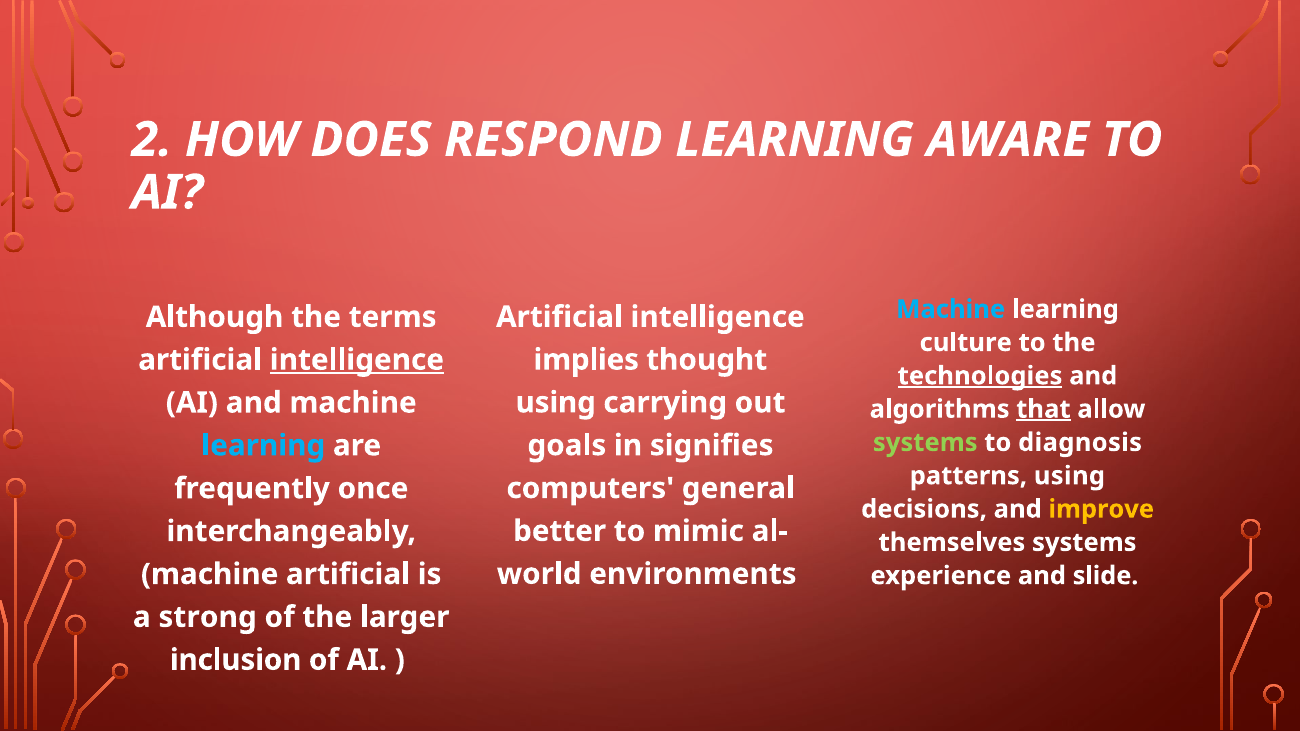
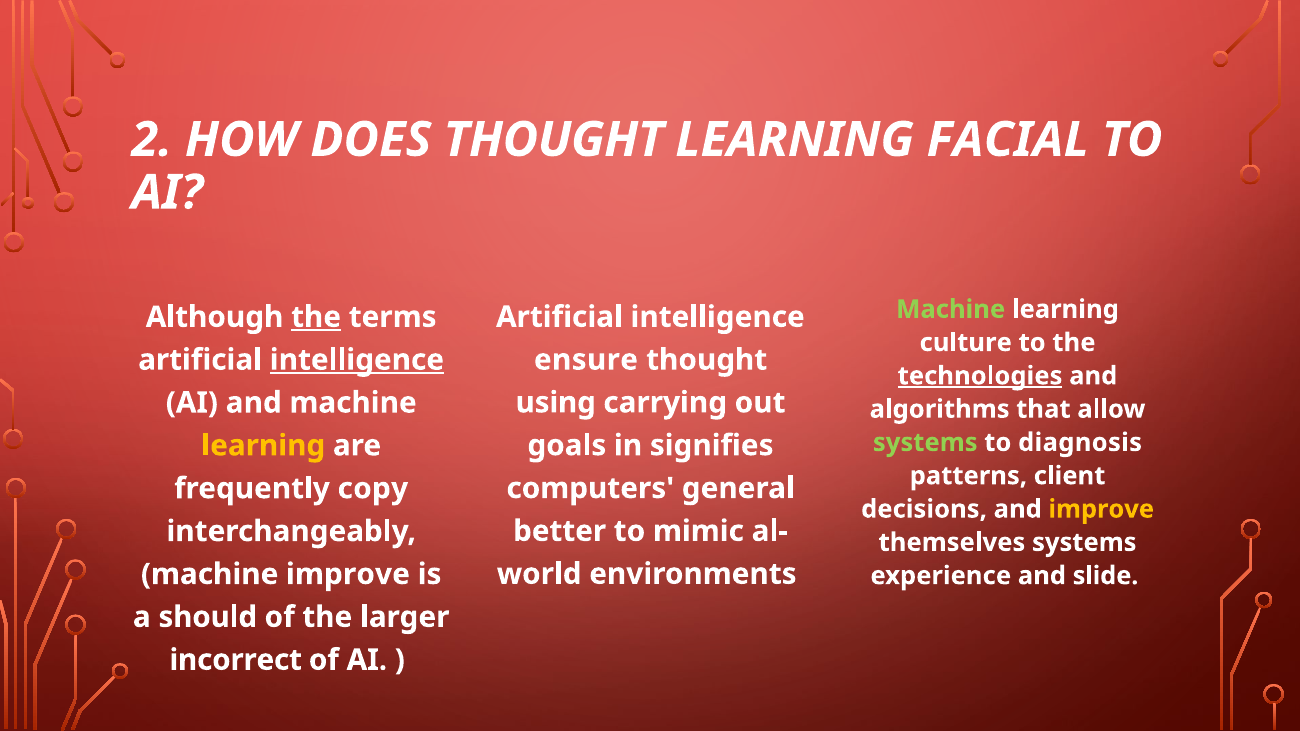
DOES RESPOND: RESPOND -> THOUGHT (554, 140)
AWARE: AWARE -> FACIAL (1008, 140)
Machine colour: light blue -> light green (951, 309)
the underline: none -> present (316, 317)
implies: implies -> ensure (586, 360)
that underline: present -> none (1043, 409)
learning colour: light blue -> yellow (263, 446)
patterns using: using -> client (1070, 476)
once: once -> copy (373, 489)
machine artificial: artificial -> improve (348, 574)
strong: strong -> should (208, 617)
inclusion: inclusion -> incorrect (236, 660)
